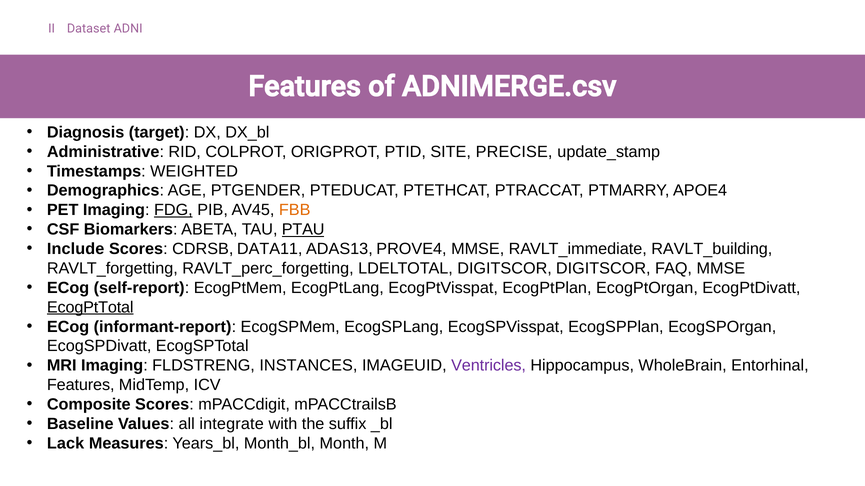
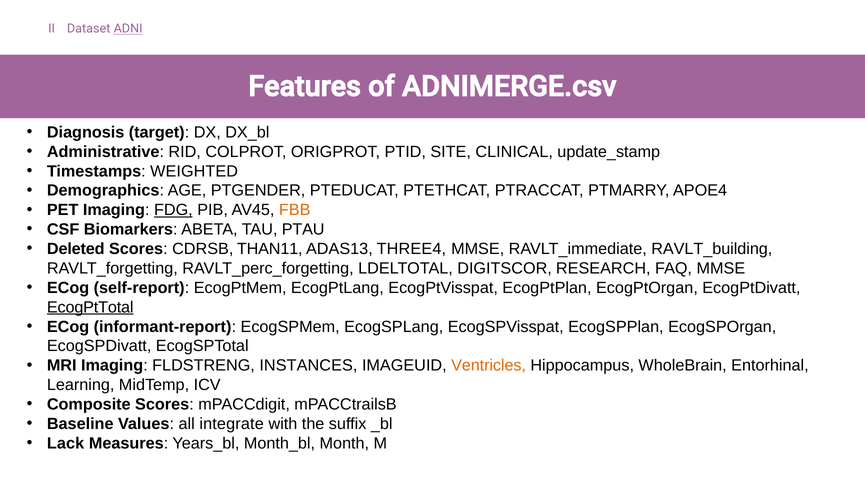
ADNI underline: none -> present (128, 29)
PRECISE: PRECISE -> CLINICAL (514, 152)
PTAU underline: present -> none (303, 230)
Include: Include -> Deleted (76, 249)
DATA11: DATA11 -> THAN11 (270, 249)
PROVE4: PROVE4 -> THREE4 (411, 249)
DIGITSCOR DIGITSCOR: DIGITSCOR -> RESEARCH (603, 269)
Ventricles colour: purple -> orange (489, 366)
Features: Features -> Learning (81, 385)
